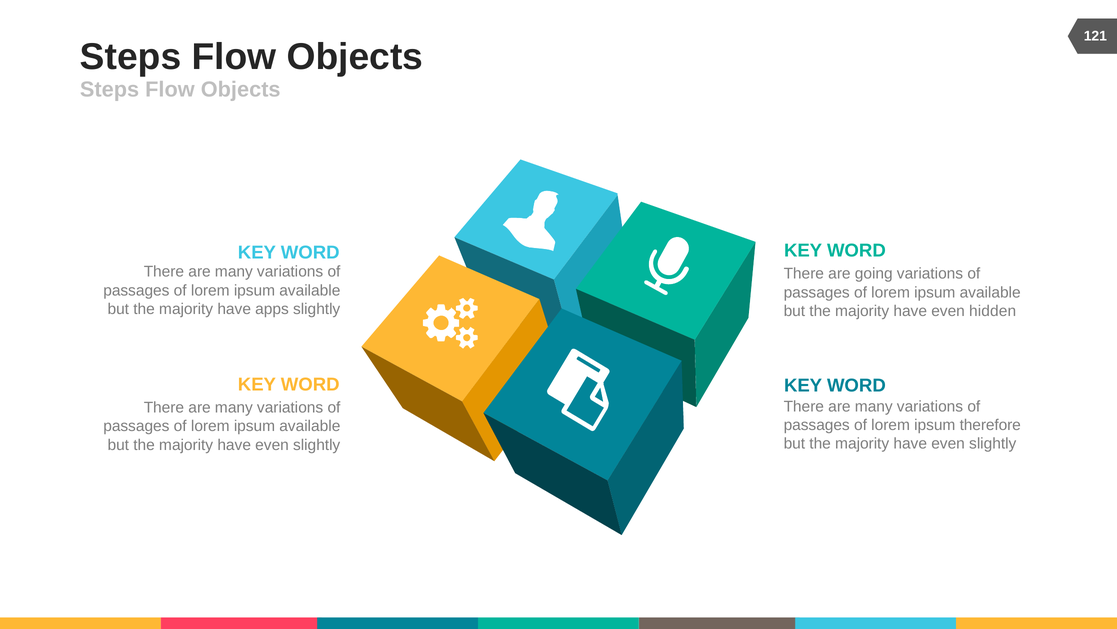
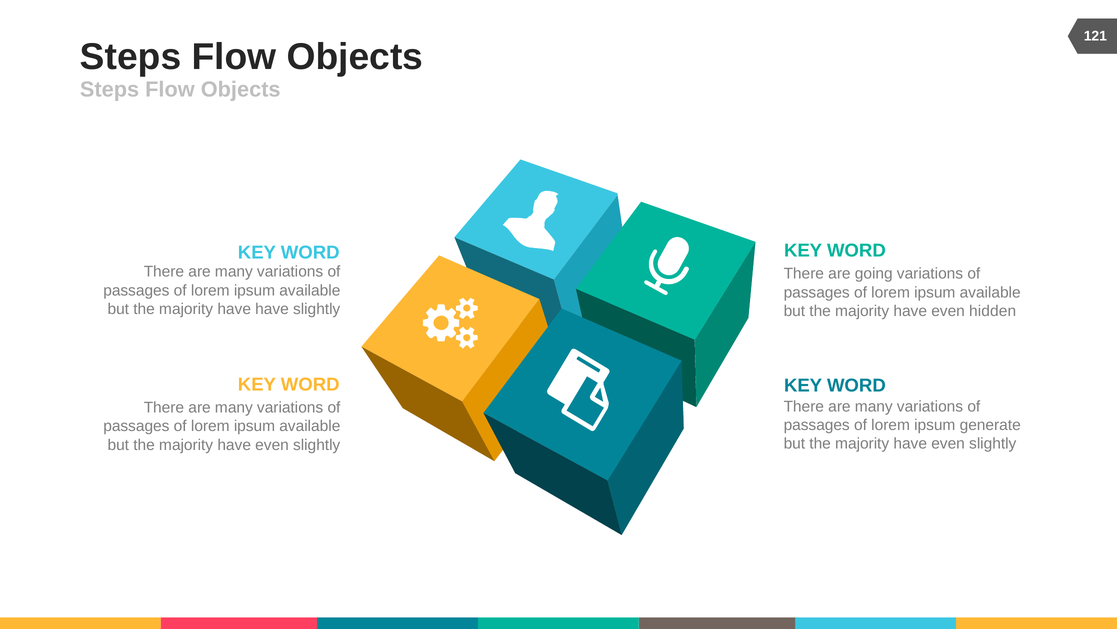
have apps: apps -> have (272, 309)
therefore: therefore -> generate (990, 425)
